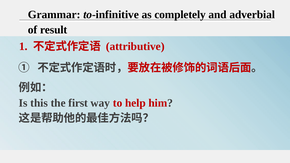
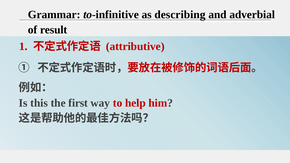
completely: completely -> describing (180, 15)
